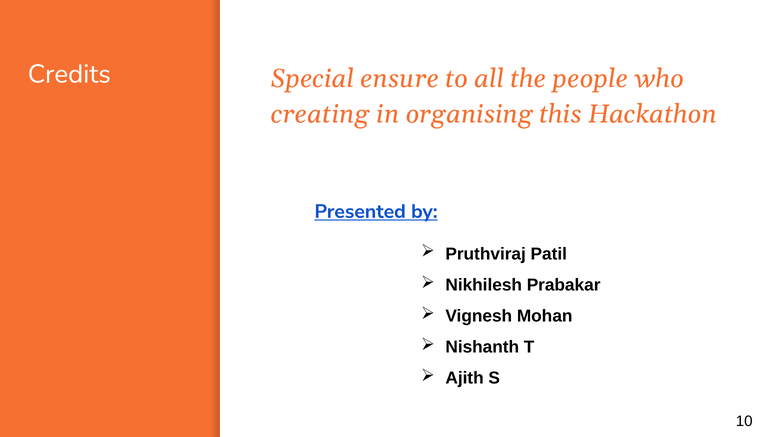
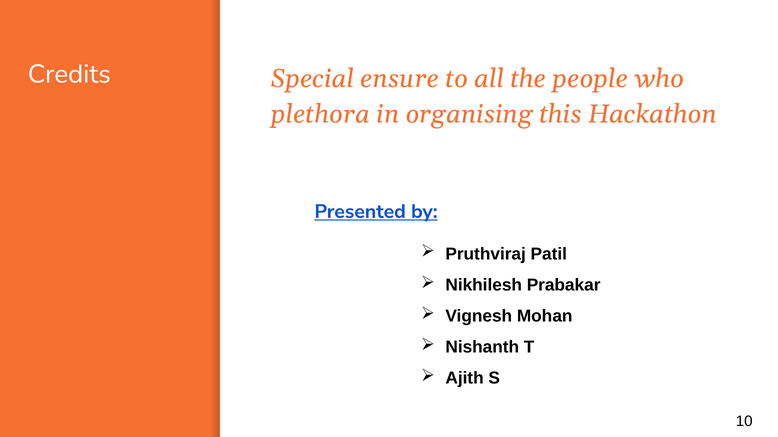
creating: creating -> plethora (320, 115)
